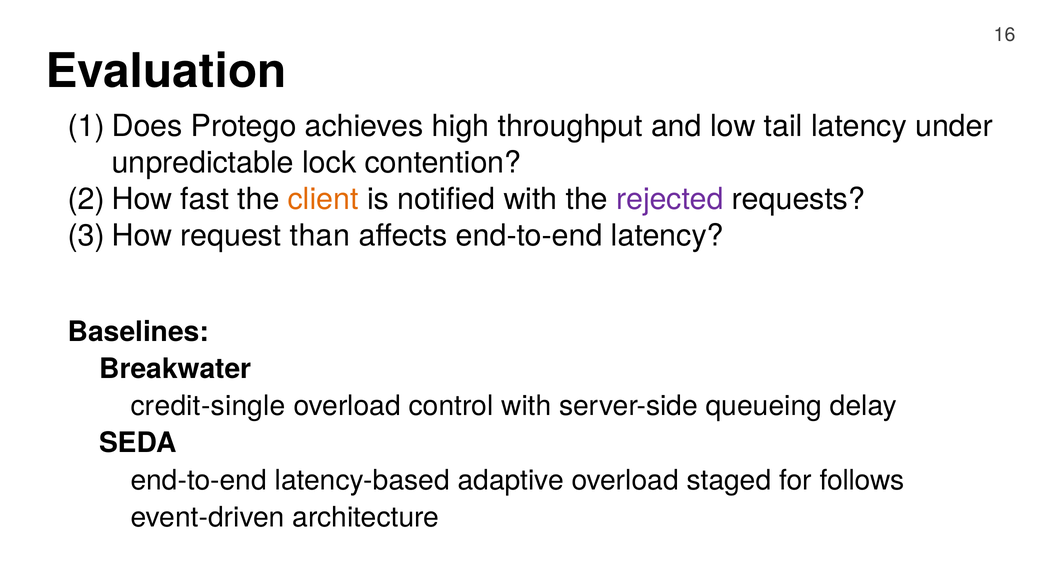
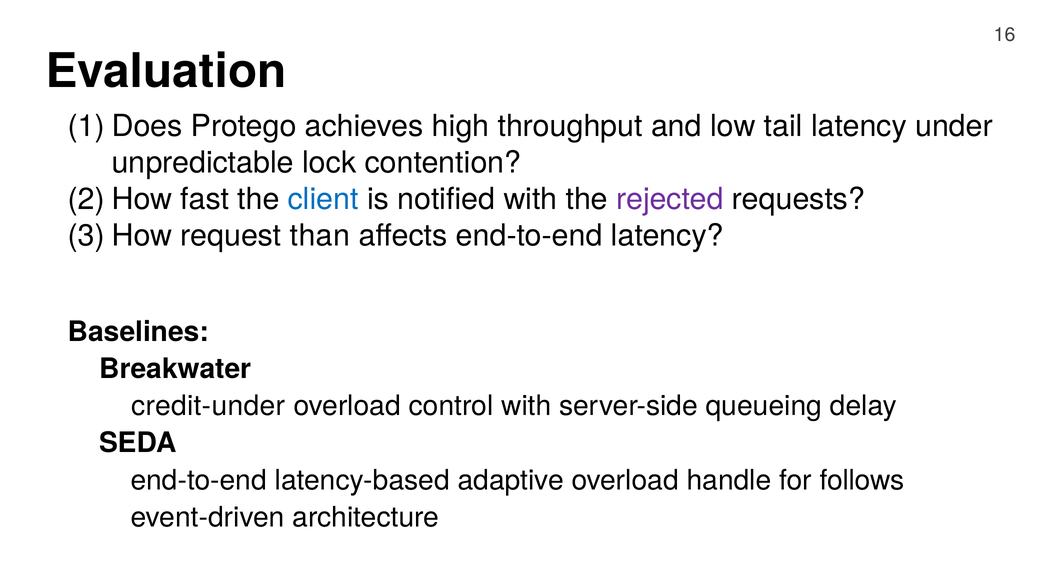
client colour: orange -> blue (323, 199)
credit-single: credit-single -> credit-under (208, 406)
staged: staged -> handle (729, 480)
